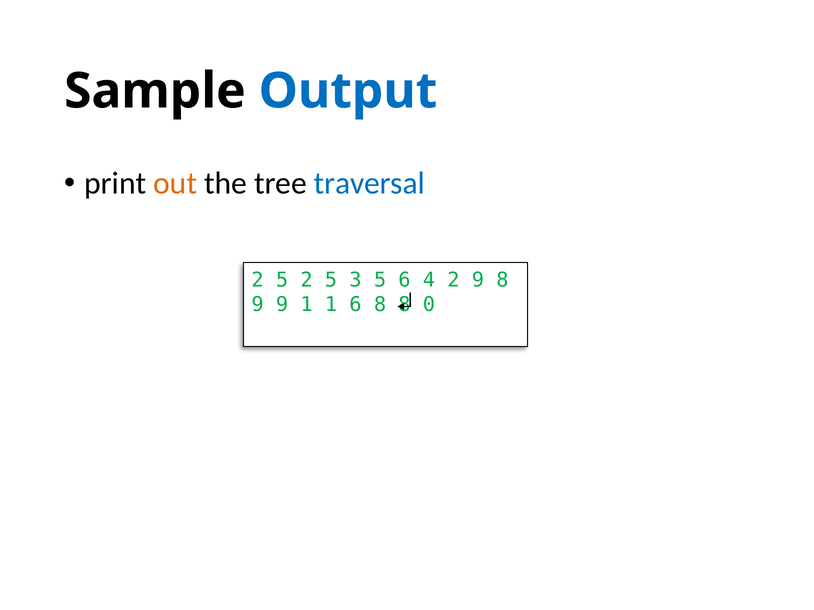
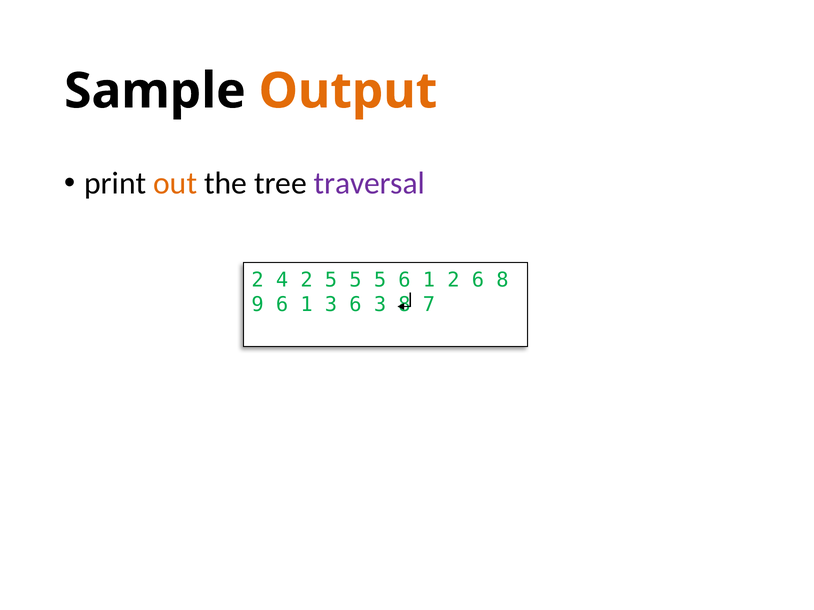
Output colour: blue -> orange (348, 91)
traversal colour: blue -> purple (369, 184)
5: 5 -> 4 (282, 280)
2 5 3: 3 -> 5 (355, 280)
5 6 4: 4 -> 1 (429, 280)
2 9: 9 -> 6 (478, 280)
9 9: 9 -> 6 (282, 305)
1 1: 1 -> 3 (331, 305)
6 8: 8 -> 3 (380, 305)
0: 0 -> 7 (429, 305)
